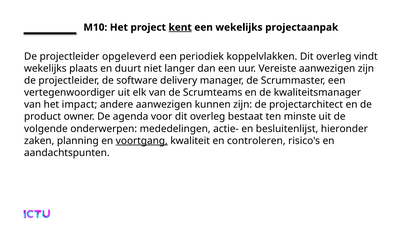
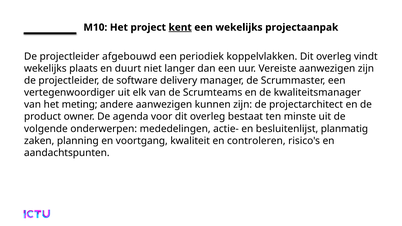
opgeleverd: opgeleverd -> afgebouwd (129, 56)
impact: impact -> meting (80, 105)
hieronder: hieronder -> planmatig (344, 129)
voortgang underline: present -> none (142, 141)
